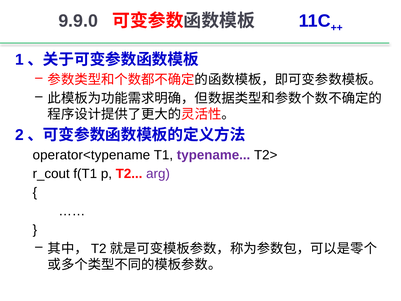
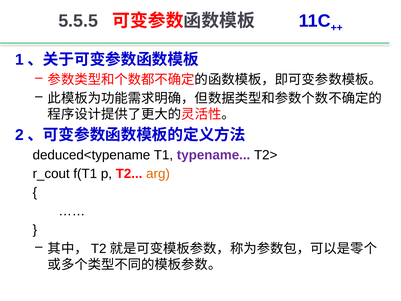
9.9.0: 9.9.0 -> 5.5.5 (78, 21)
operator<typename: operator<typename -> deduced<typename (91, 155)
arg colour: purple -> orange (158, 174)
